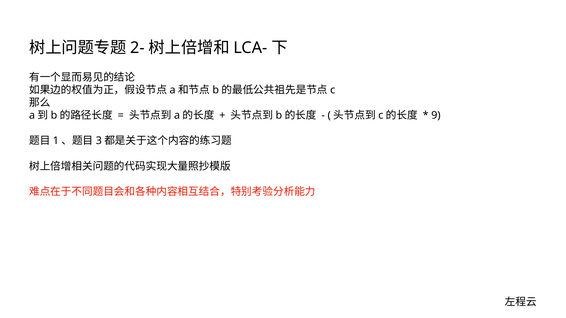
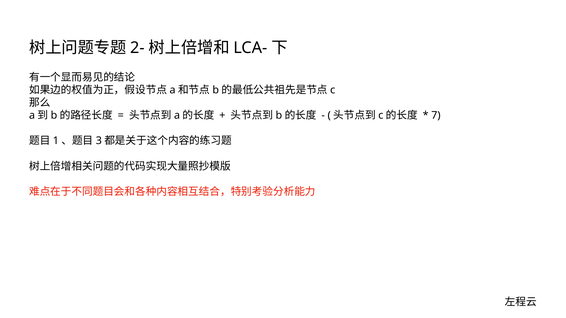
9: 9 -> 7 (436, 116)
